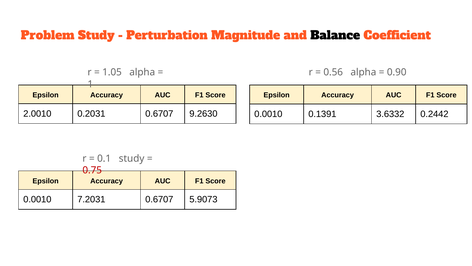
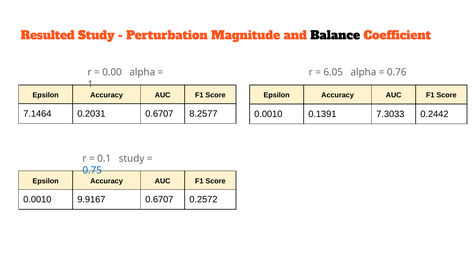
Problem: Problem -> Resulted (48, 36)
1.05: 1.05 -> 0.00 (112, 72)
0.56: 0.56 -> 6.05 (333, 72)
0.90: 0.90 -> 0.76 (397, 72)
2.0010: 2.0010 -> 7.1464 (37, 113)
9.2630: 9.2630 -> 8.2577 (203, 113)
3.6332: 3.6332 -> 7.3033 (390, 114)
0.75 colour: red -> blue (92, 170)
7.2031: 7.2031 -> 9.9167 (91, 199)
5.9073: 5.9073 -> 0.2572 (203, 199)
